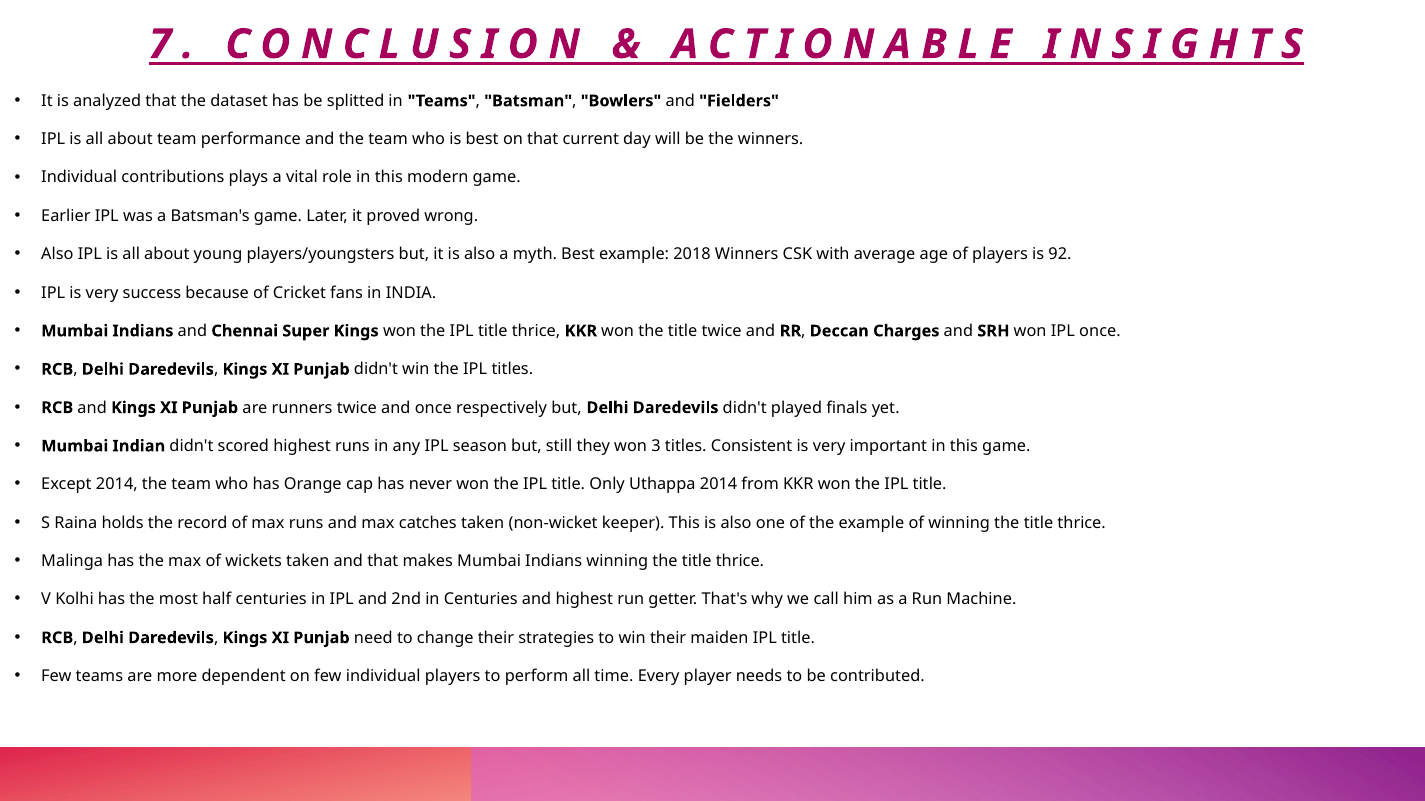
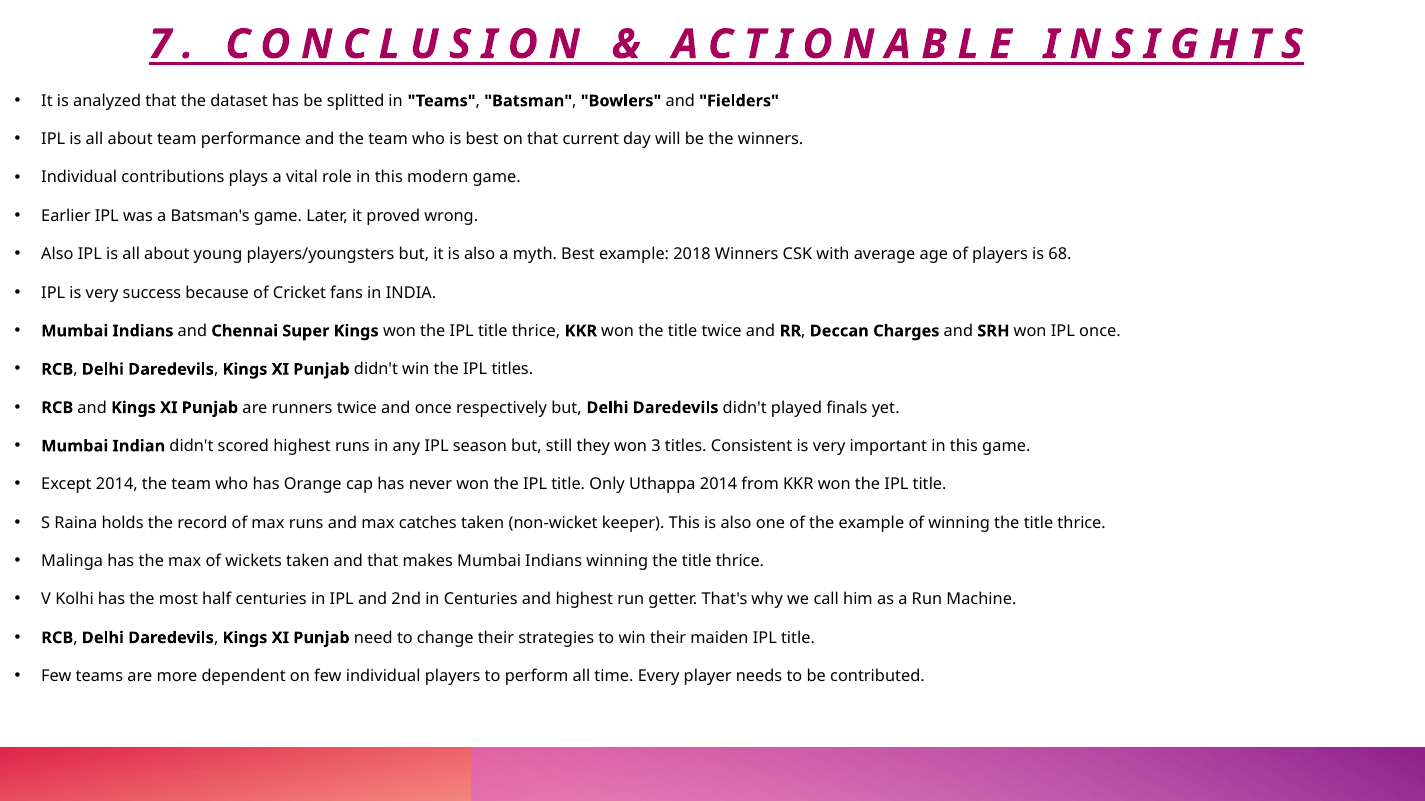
92: 92 -> 68 (1060, 254)
